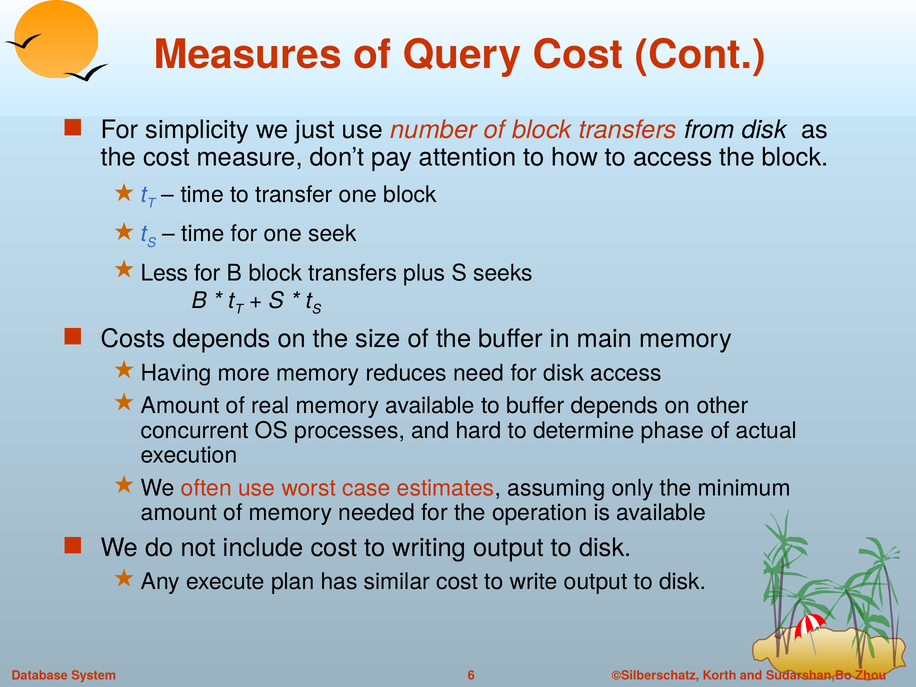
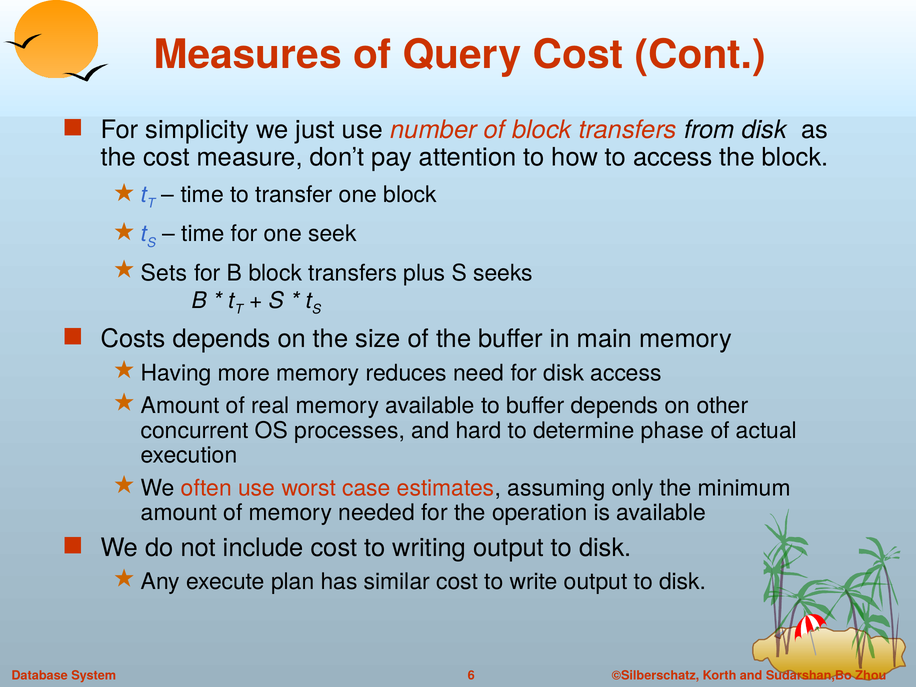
Less: Less -> Sets (164, 273)
